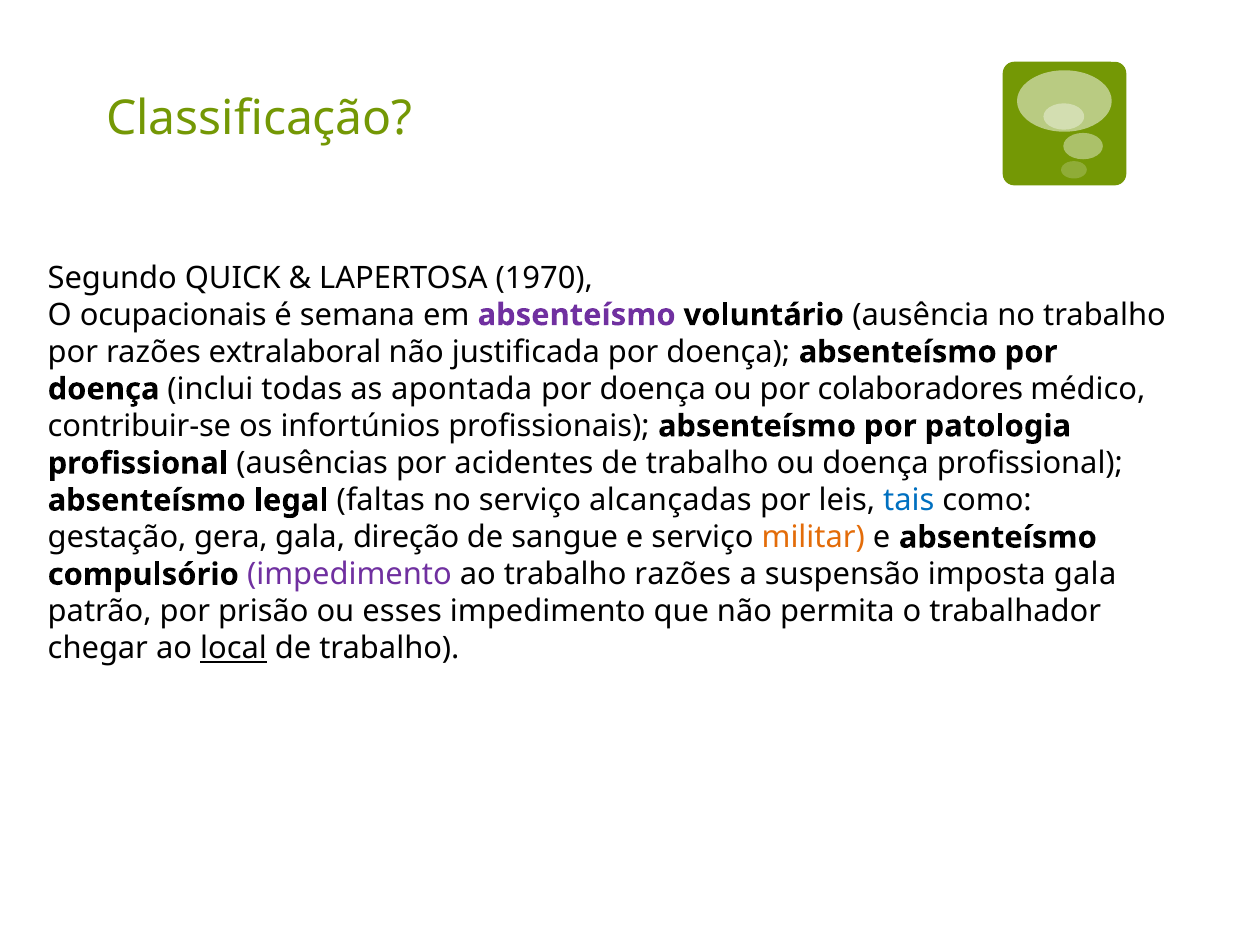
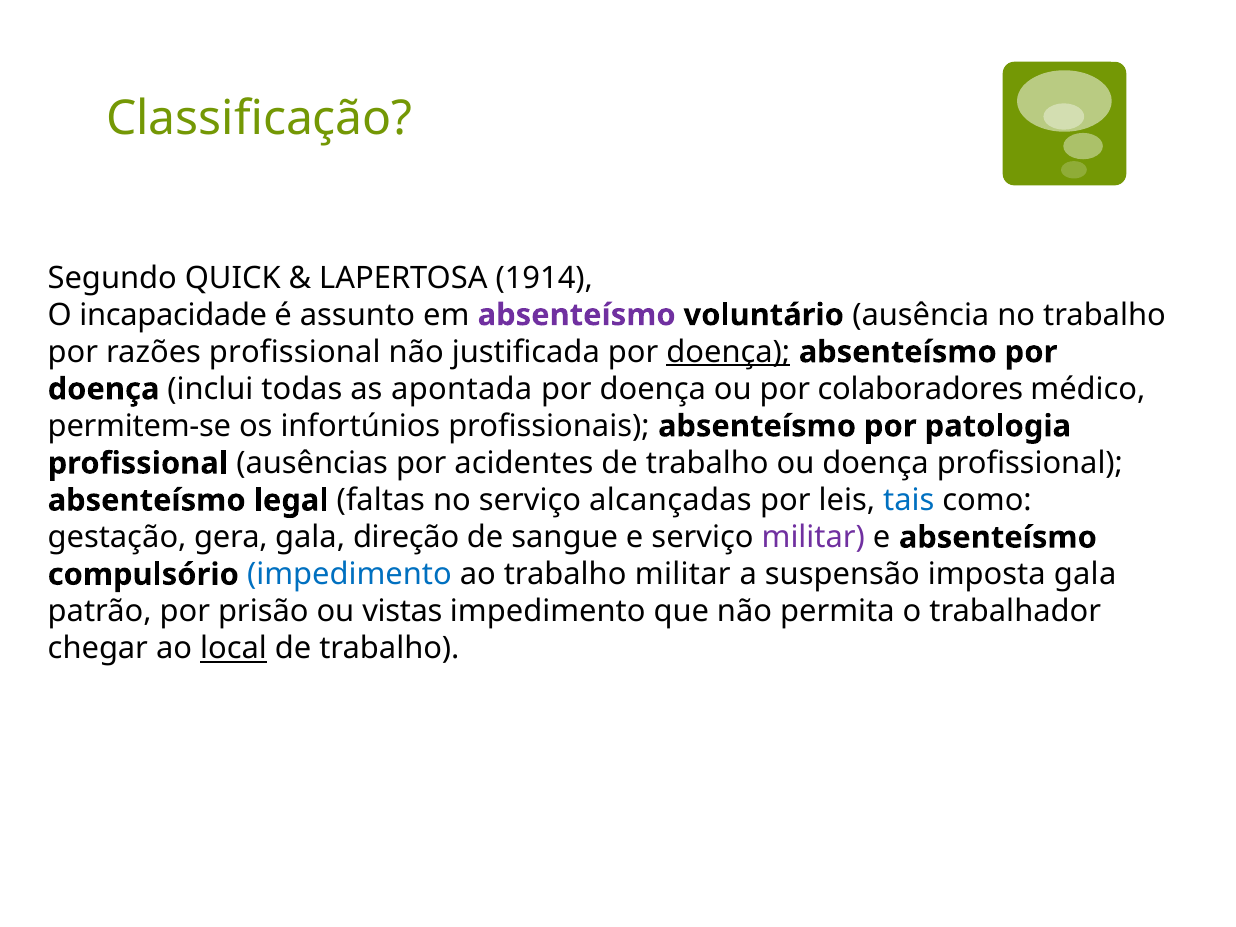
1970: 1970 -> 1914 (544, 278)
ocupacionais: ocupacionais -> incapacidade (173, 315)
semana: semana -> assunto (357, 315)
razões extralaboral: extralaboral -> profissional (295, 352)
doença underline: none -> present (728, 352)
contribuir-se: contribuir-se -> permitem-se (139, 426)
militar colour: orange -> purple (813, 537)
impedimento colour: purple -> blue (349, 575)
trabalho razões: razões -> militar (683, 575)
esses: esses -> vistas (402, 612)
